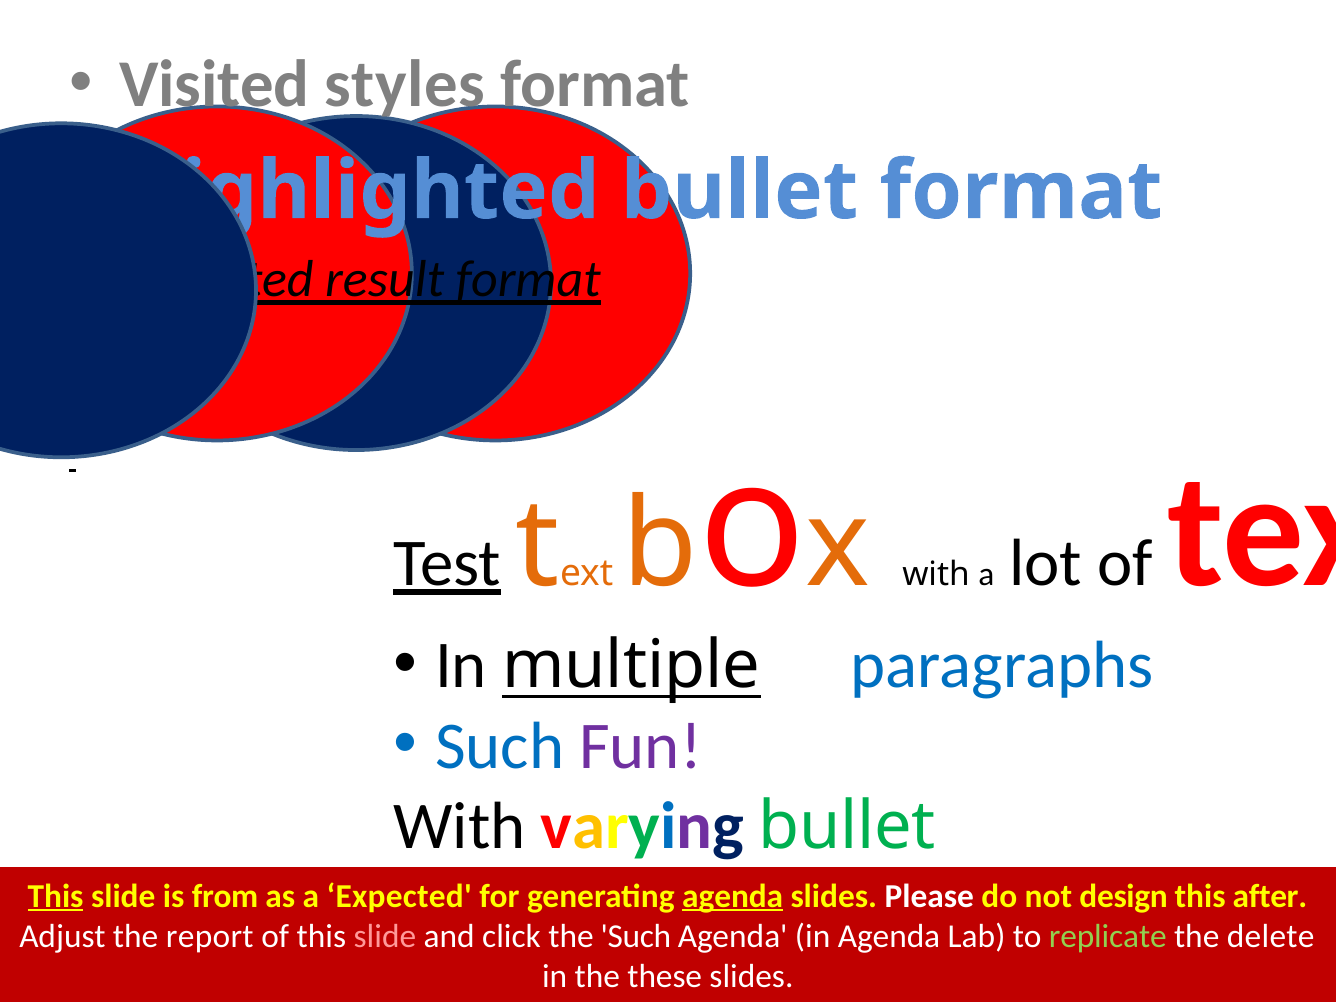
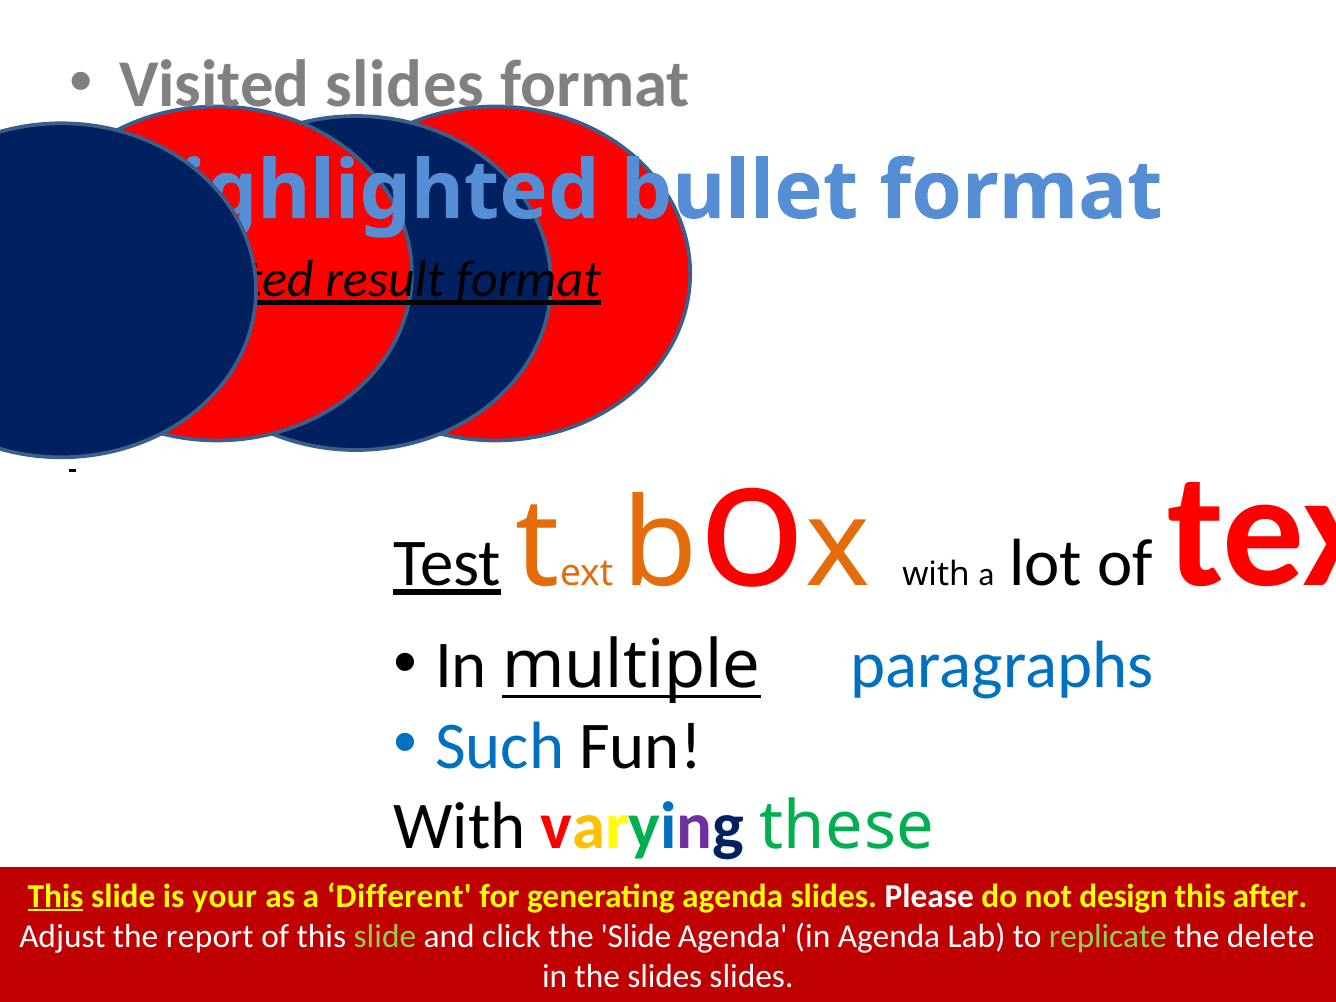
Visited styles: styles -> slides (405, 85)
Fun colour: purple -> black (640, 746)
varying bullet: bullet -> these (847, 826)
from: from -> your (225, 896)
Expected: Expected -> Different (399, 896)
agenda underline: present -> none (733, 896)
slide colour: pink -> light green (385, 936)
the Such: Such -> Slide (636, 936)
the these: these -> slides (665, 976)
